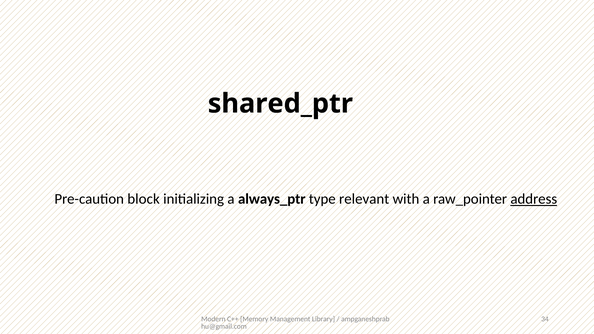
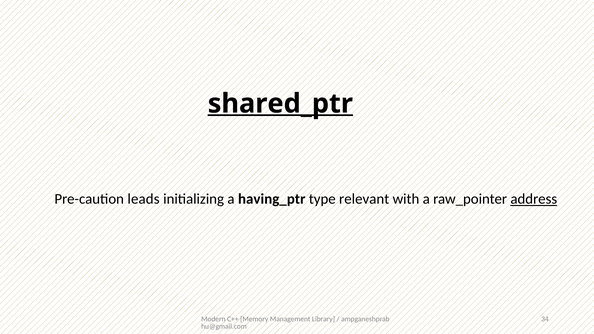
shared_ptr underline: none -> present (280, 104)
block: block -> leads (144, 199)
always_ptr: always_ptr -> having_ptr (272, 199)
